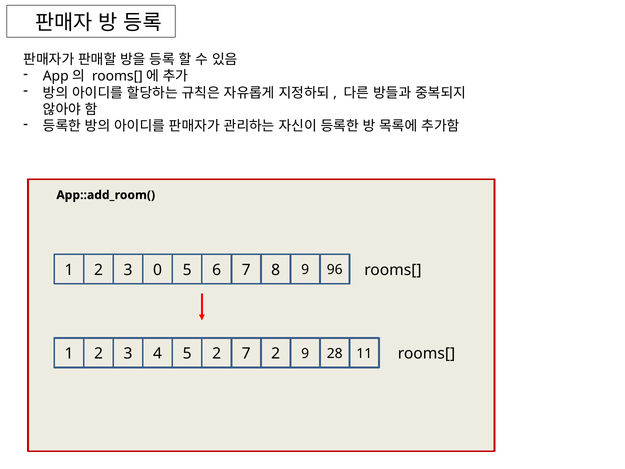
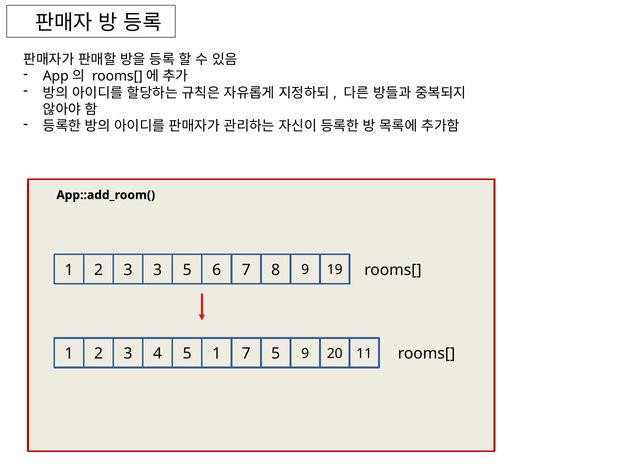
1 0: 0 -> 3 (158, 270)
96: 96 -> 19 (335, 270)
3 2: 2 -> 1 (217, 354)
5 2: 2 -> 5 (276, 354)
28: 28 -> 20 (335, 353)
